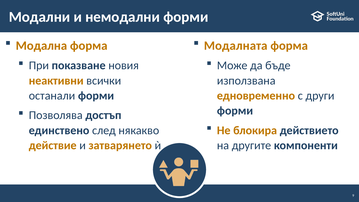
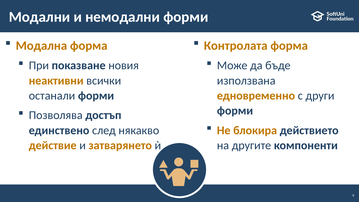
Модалната: Модалната -> Контролата (236, 46)
